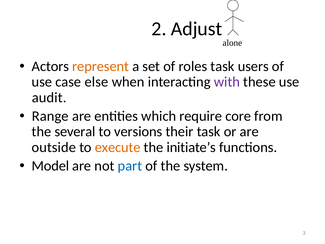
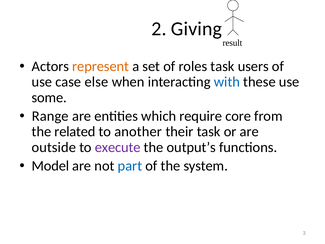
Adjust: Adjust -> Giving (196, 29)
alone: alone -> result (232, 43)
with colour: purple -> blue (227, 82)
audit: audit -> some (49, 97)
several: several -> related (75, 132)
versions: versions -> another (138, 132)
execute colour: orange -> purple (118, 147)
initiate’s: initiate’s -> output’s (191, 147)
